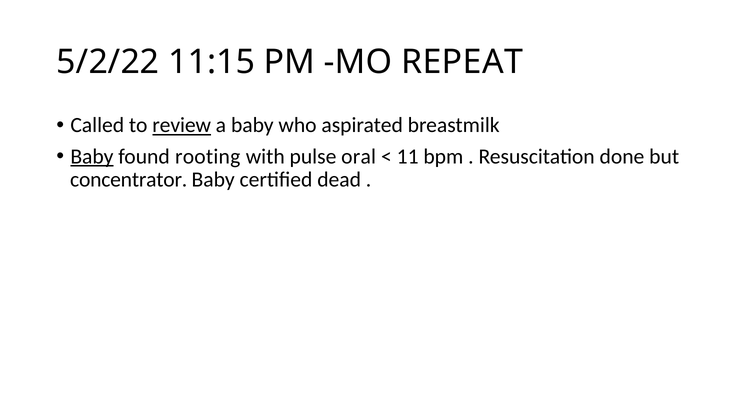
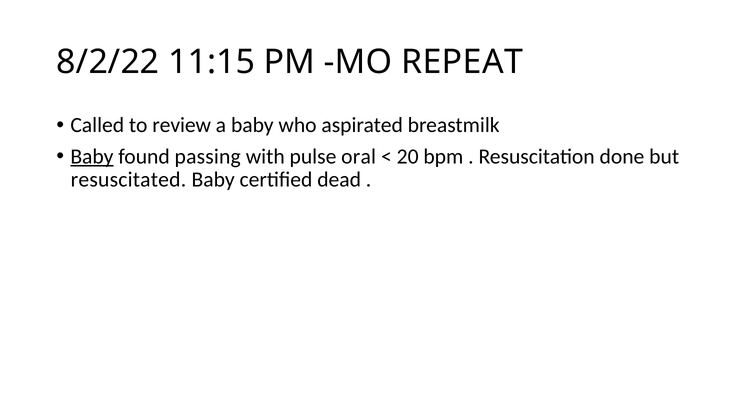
5/2/22: 5/2/22 -> 8/2/22 (108, 62)
review underline: present -> none (182, 125)
rooting: rooting -> passing (208, 156)
11: 11 -> 20 (408, 156)
concentrator: concentrator -> resuscitated (128, 180)
